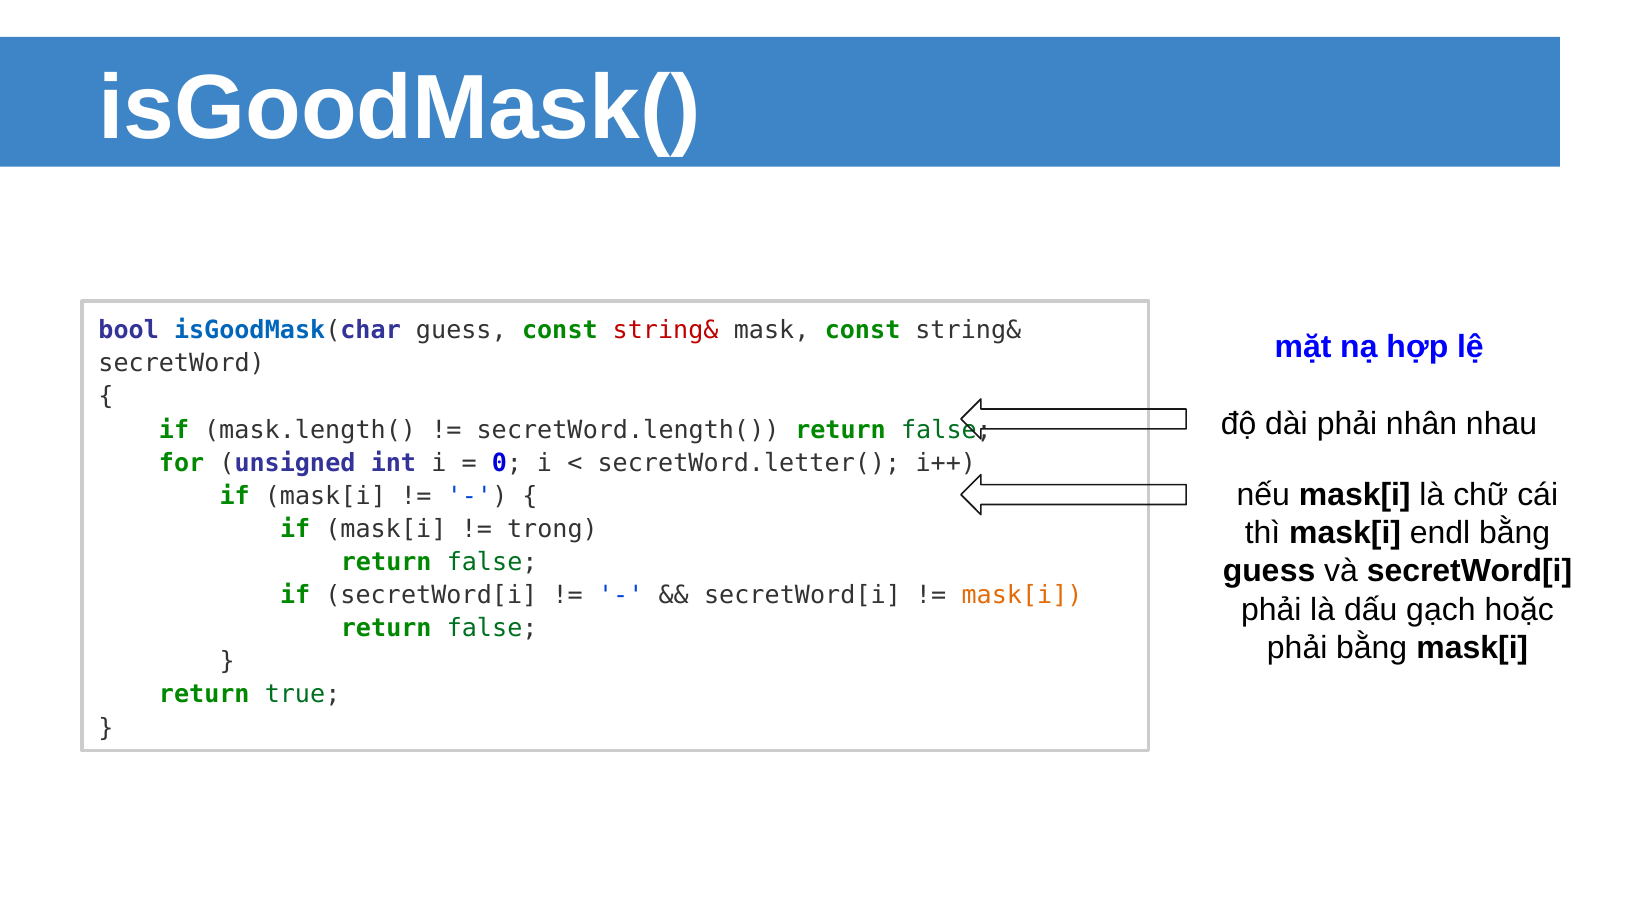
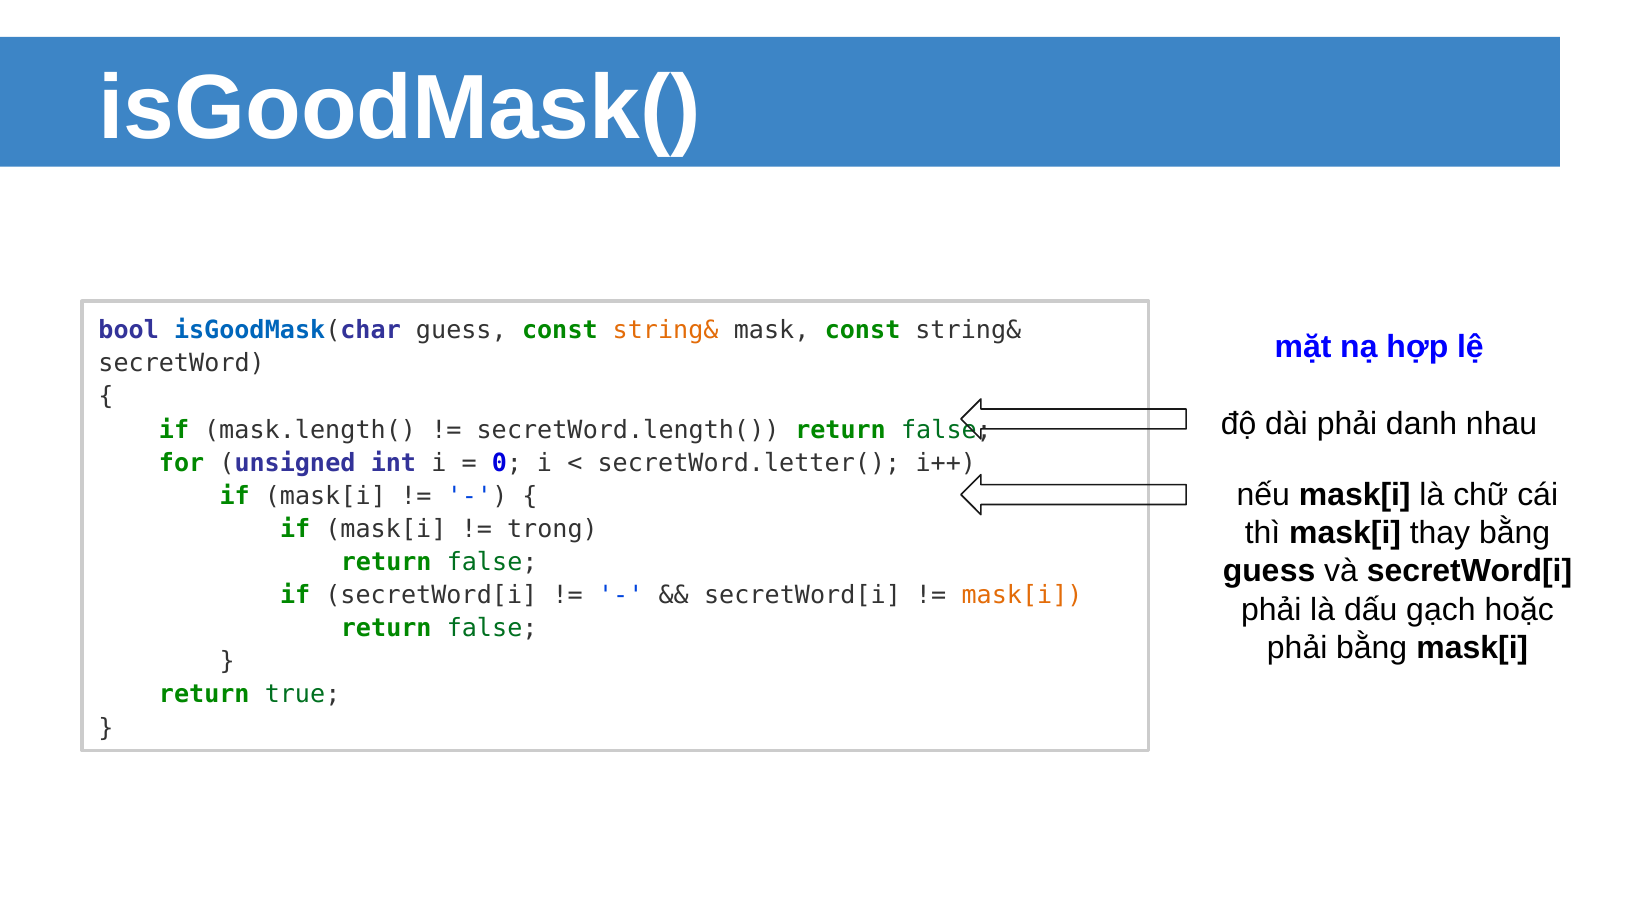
string& colour: red -> orange (666, 330)
nhân: nhân -> danh (1422, 423)
endl: endl -> thay (1440, 533)
